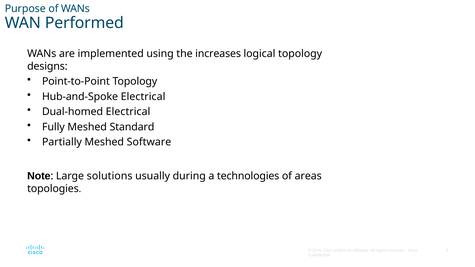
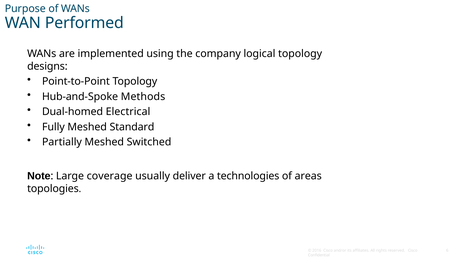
increases: increases -> company (218, 54)
Hub-and-Spoke Electrical: Electrical -> Methods (143, 97)
Software: Software -> Switched (149, 142)
solutions: solutions -> coverage (110, 176)
during: during -> deliver (189, 176)
